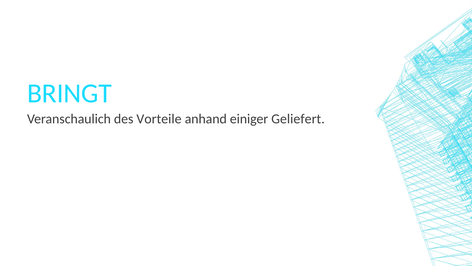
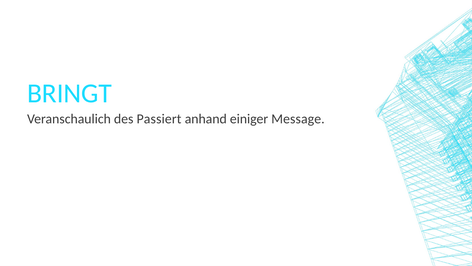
Vorteile: Vorteile -> Passiert (159, 119)
Geliefert: Geliefert -> Message (298, 119)
